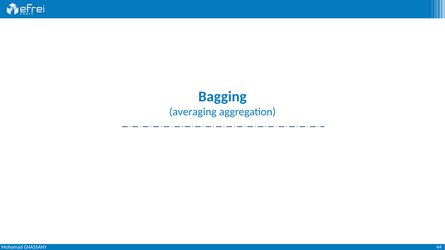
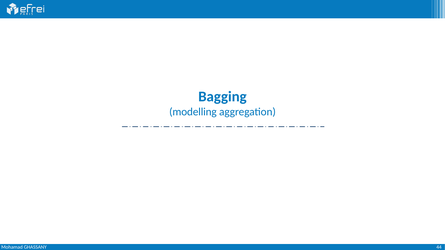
averaging: averaging -> modelling (193, 112)
